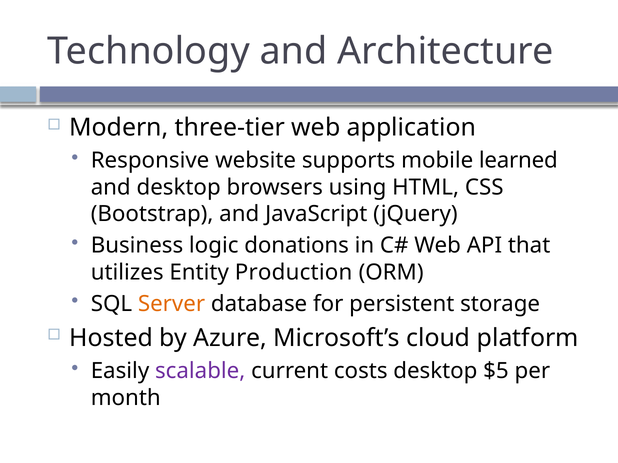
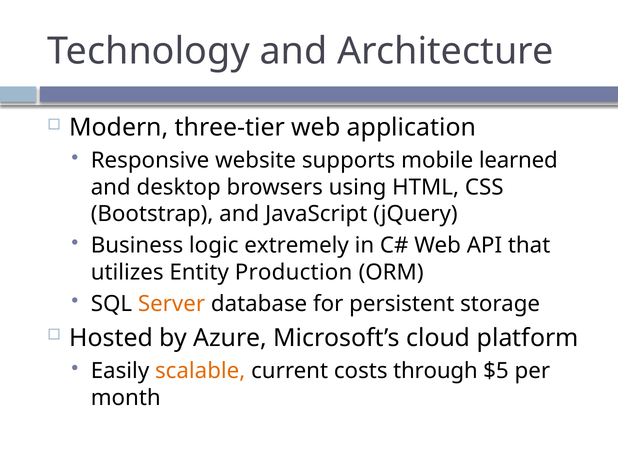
donations: donations -> extremely (297, 246)
scalable colour: purple -> orange (200, 371)
costs desktop: desktop -> through (435, 371)
